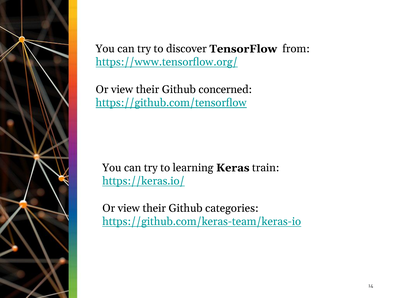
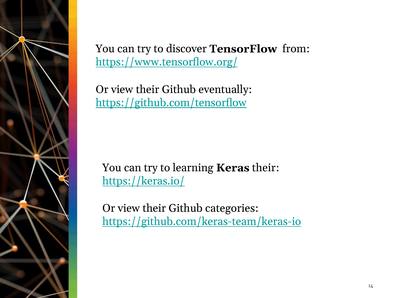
concerned: concerned -> eventually (225, 89)
Keras train: train -> their (266, 168)
